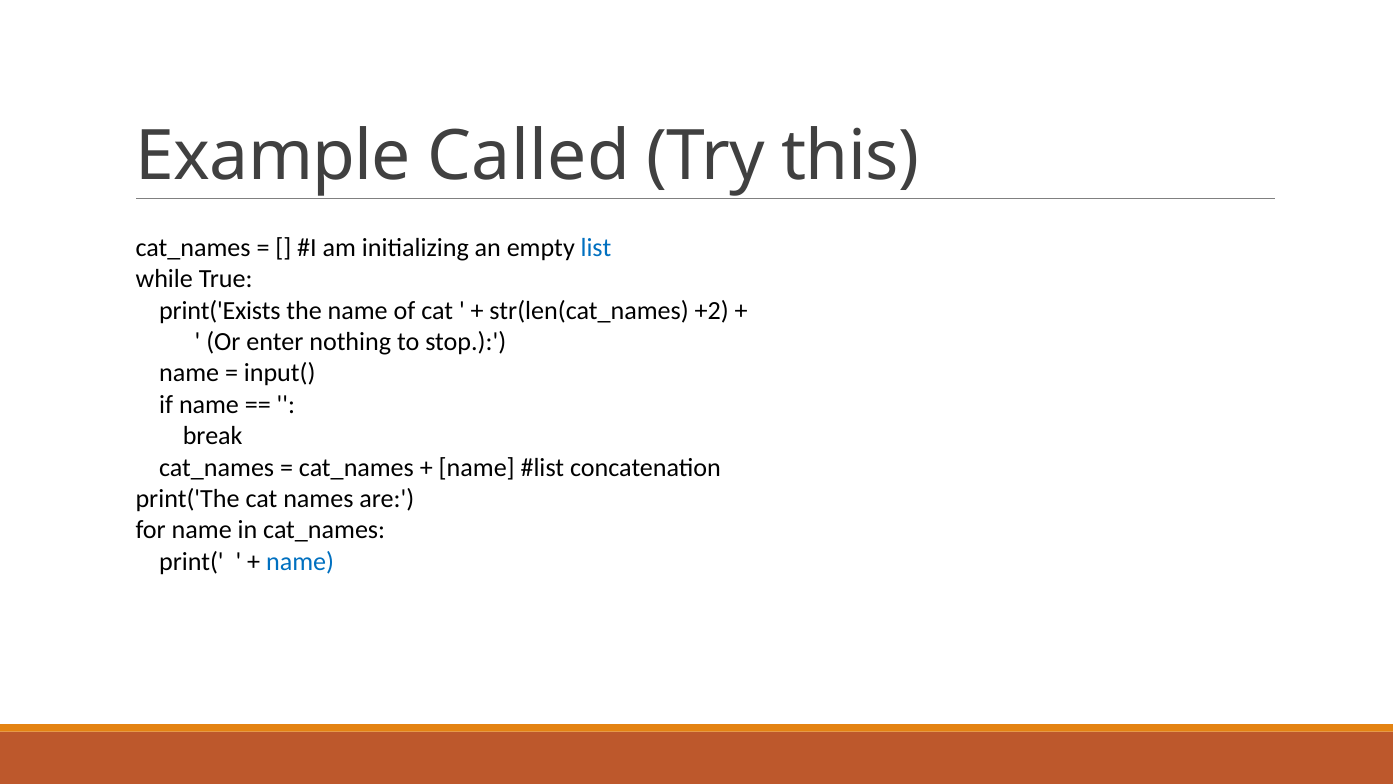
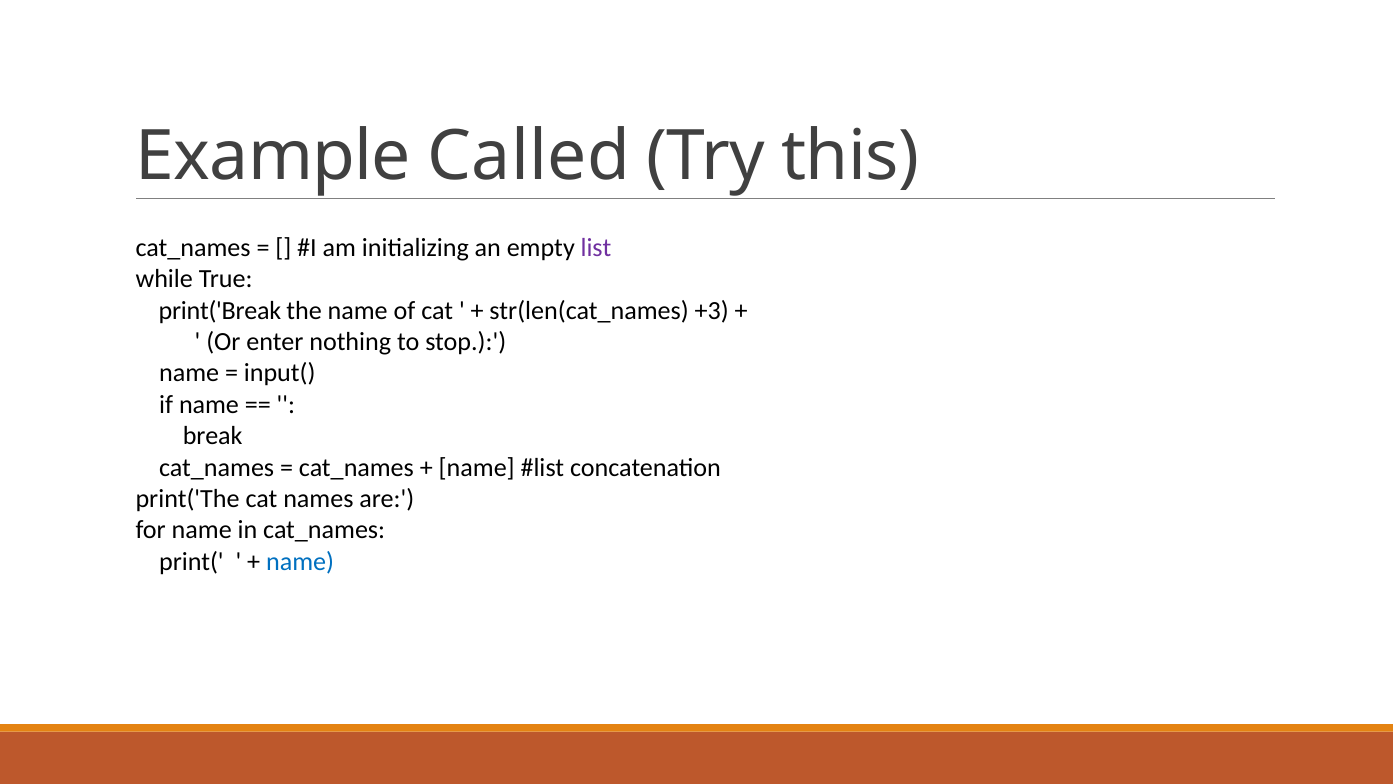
list colour: blue -> purple (596, 248)
print('Exists: print('Exists -> print('Break (220, 310)
+2: +2 -> +3 (712, 310)
